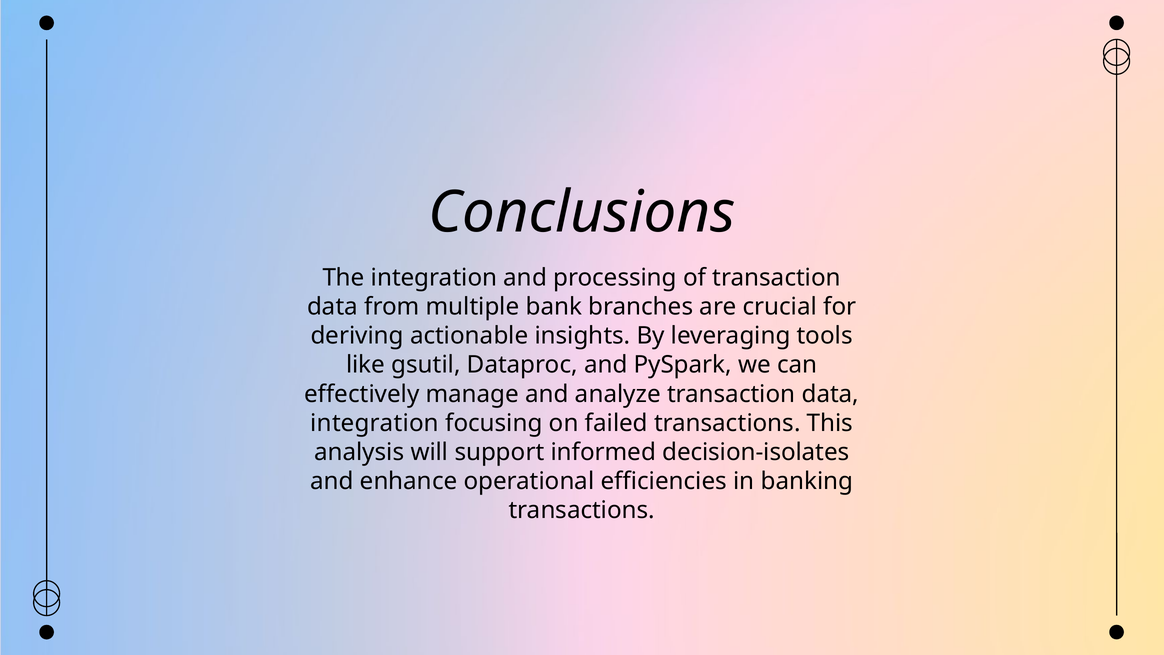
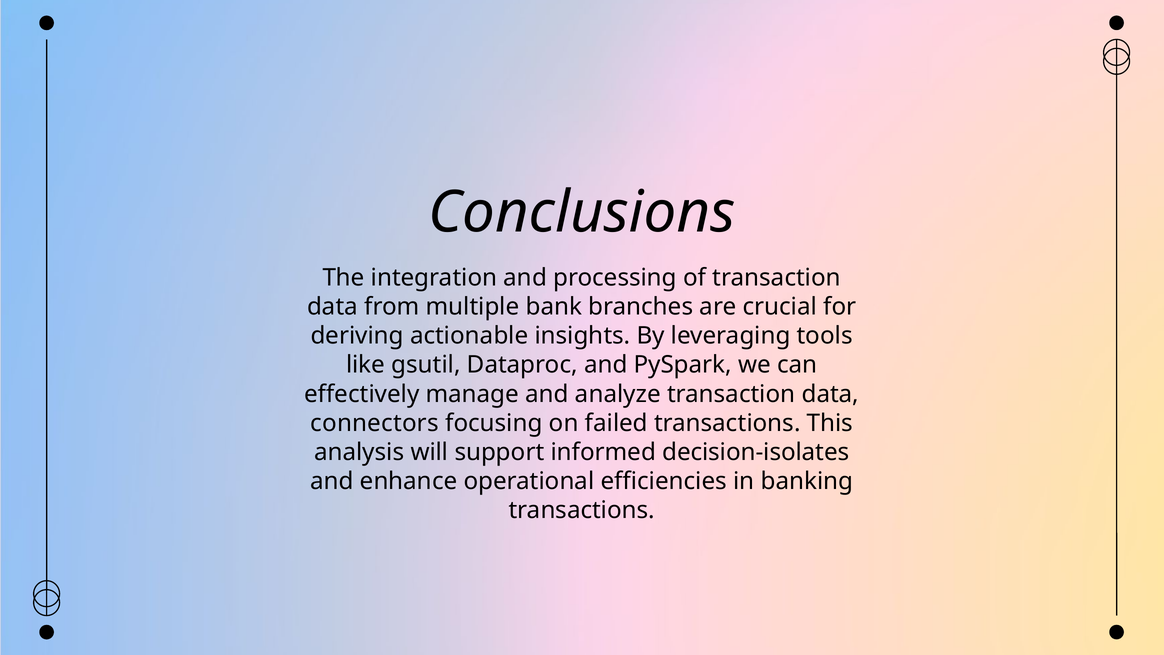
integration: integration -> connectors (375, 423)
